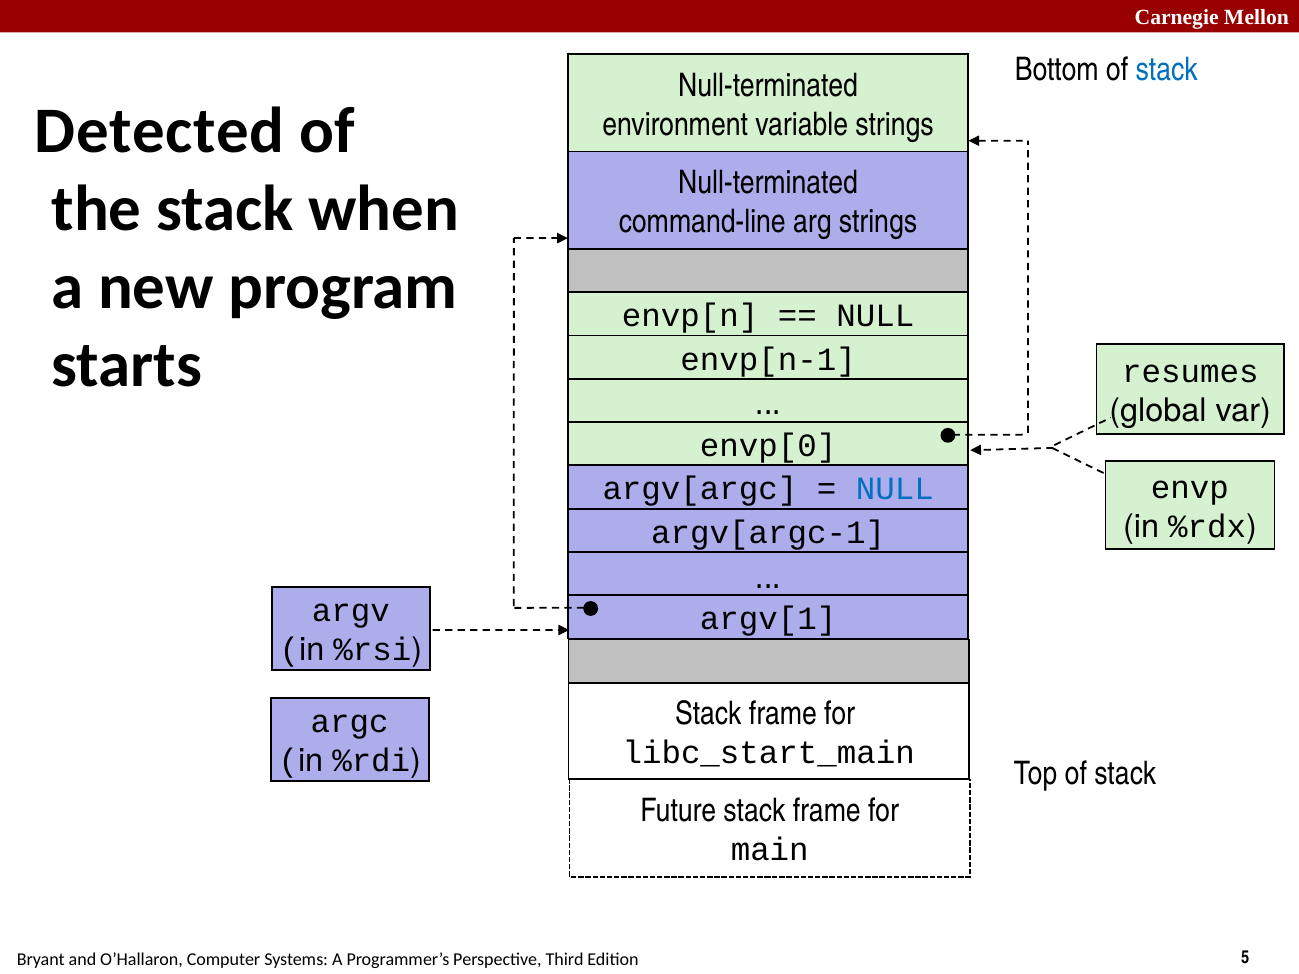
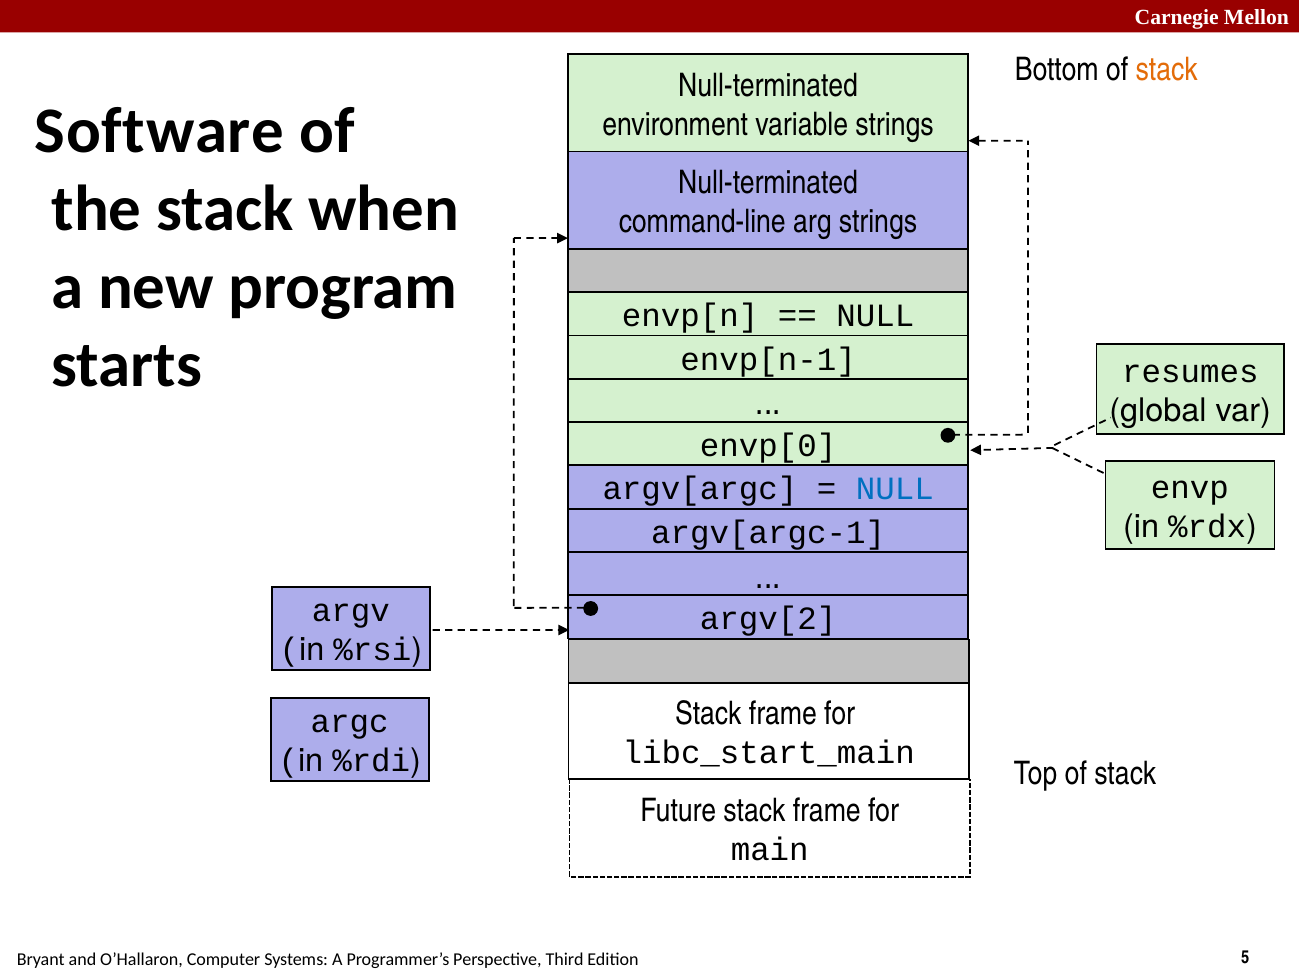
stack colour: blue -> orange (1167, 69)
Detected: Detected -> Software (160, 131)
argv[1: argv[1 -> argv[2 (768, 619)
